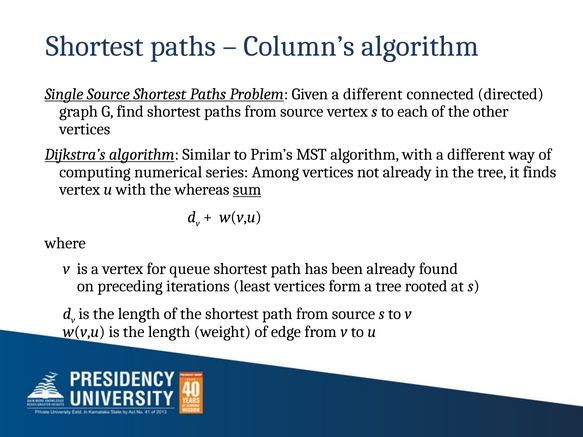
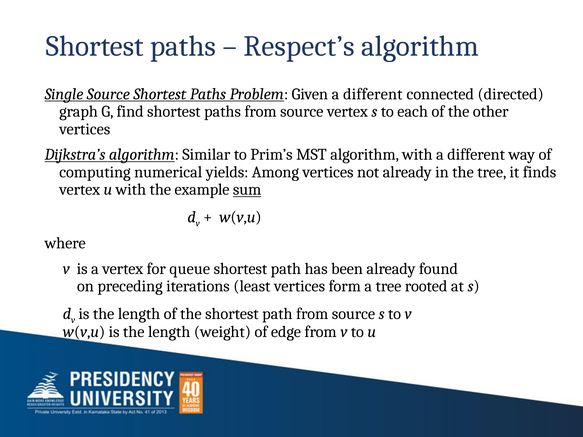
Column’s: Column’s -> Respect’s (299, 46)
series: series -> yields (227, 172)
whereas: whereas -> example (202, 190)
